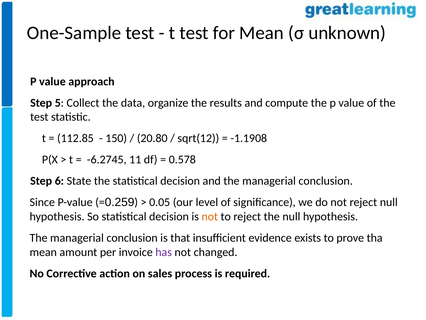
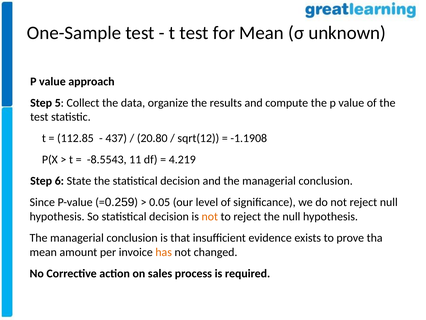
150: 150 -> 437 (116, 138)
-6.2745: -6.2745 -> -8.5543 (107, 159)
0.578: 0.578 -> 4.219 (182, 159)
has colour: purple -> orange (164, 252)
